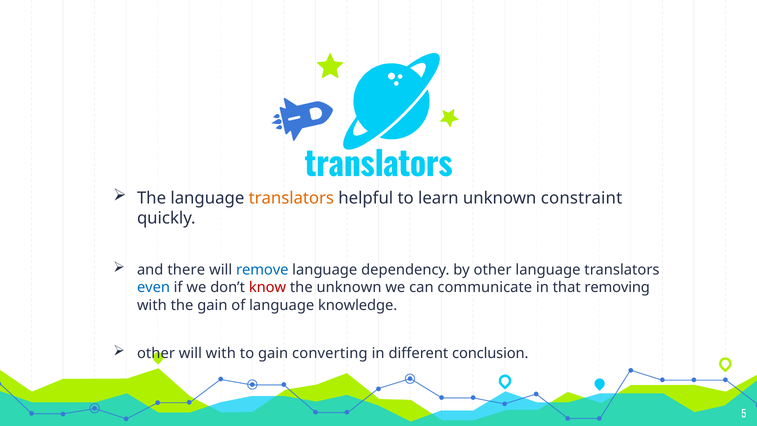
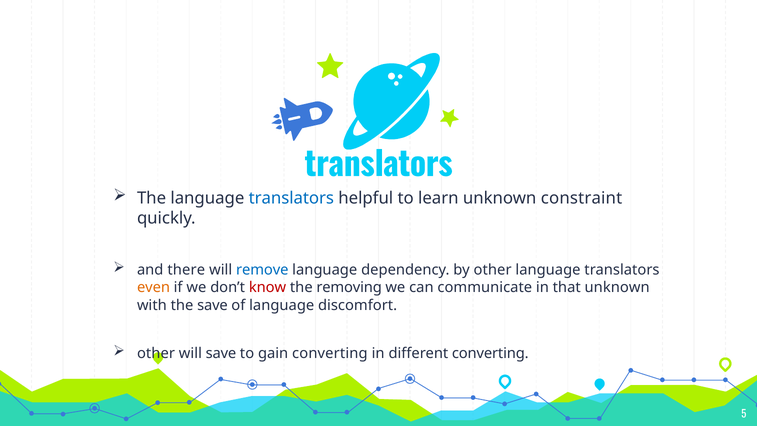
translators colour: orange -> blue (291, 198)
even colour: blue -> orange (153, 287)
the unknown: unknown -> removing (349, 287)
that removing: removing -> unknown (617, 287)
the gain: gain -> save (212, 305)
knowledge: knowledge -> discomfort (358, 305)
will with: with -> save (221, 353)
different conclusion: conclusion -> converting (490, 353)
